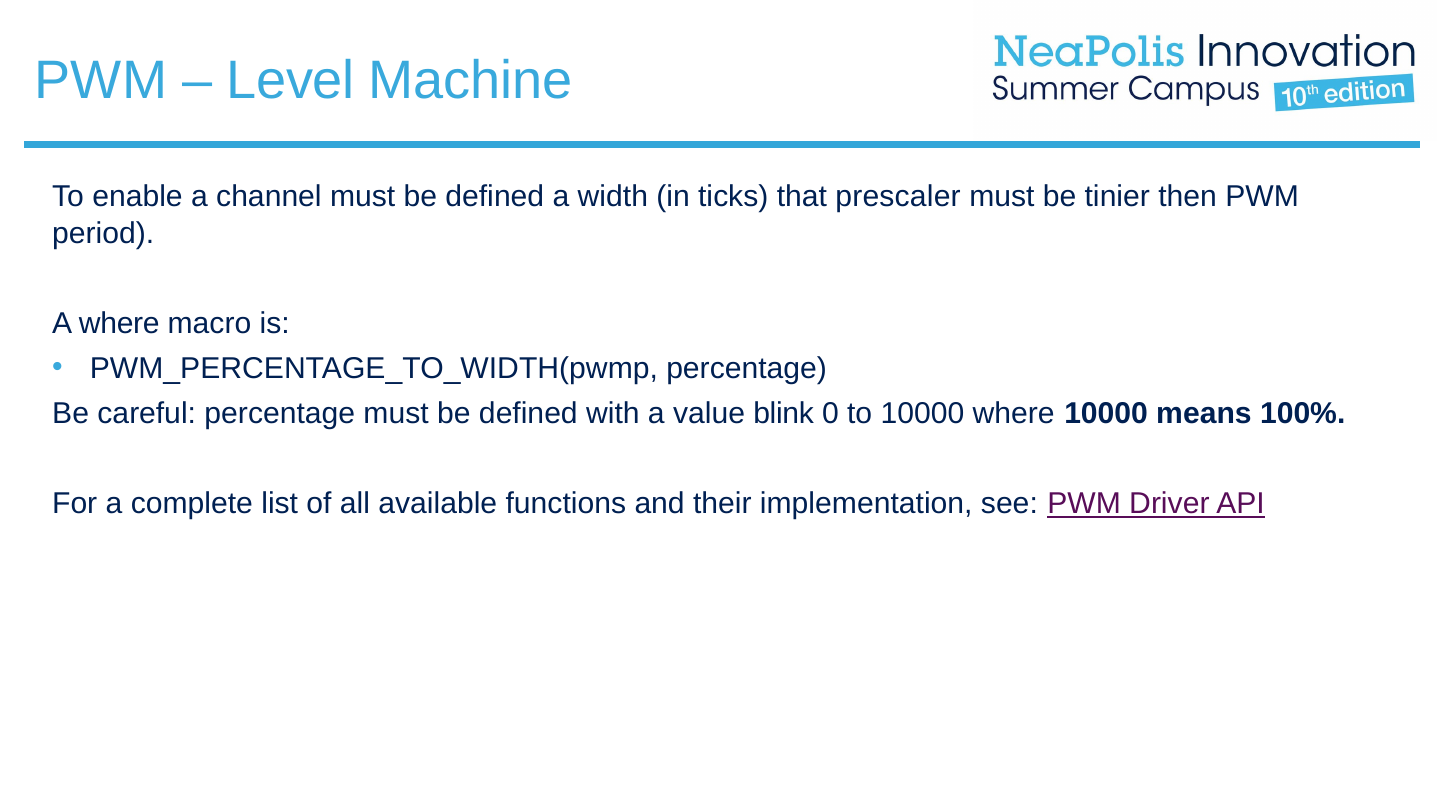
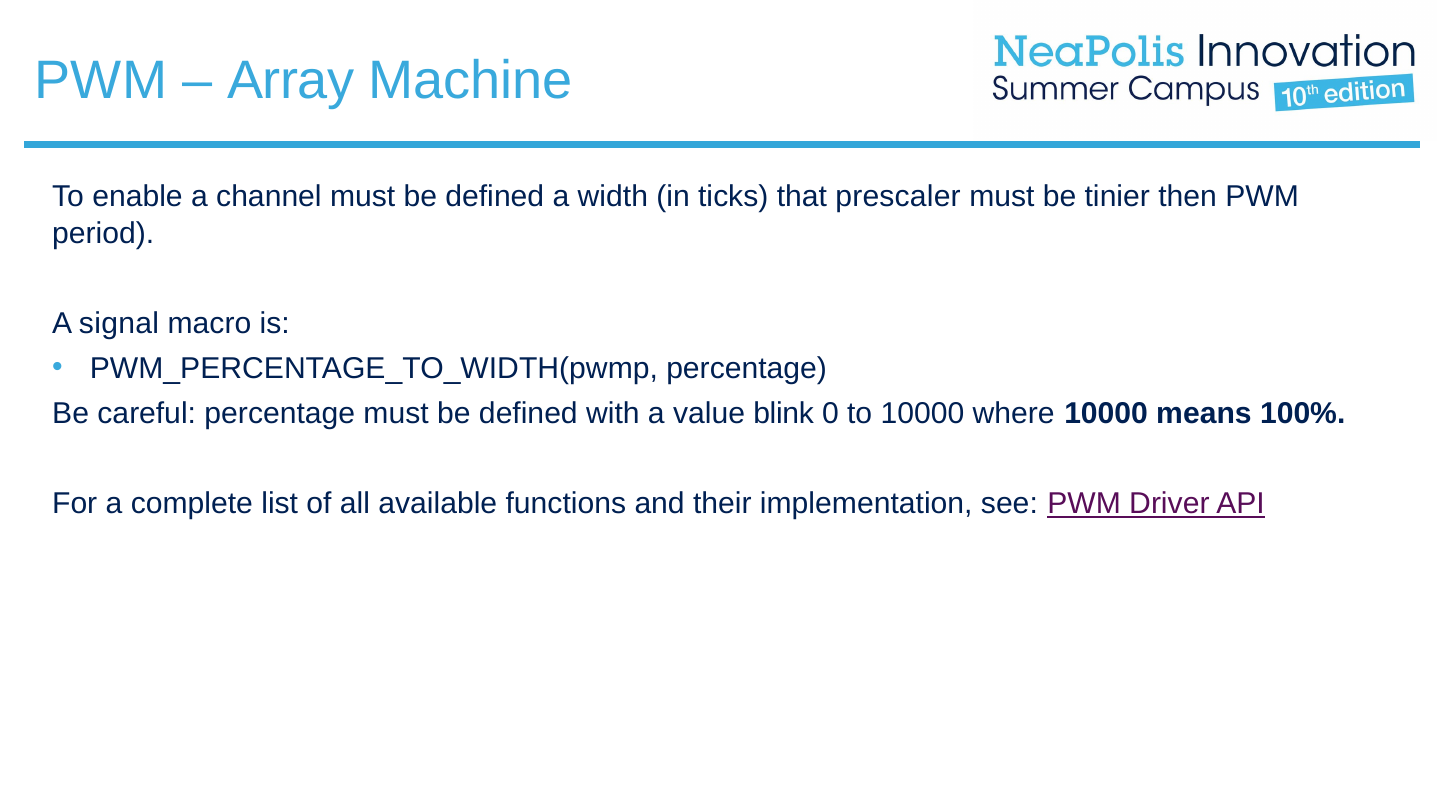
Level: Level -> Array (291, 80)
A where: where -> signal (119, 323)
